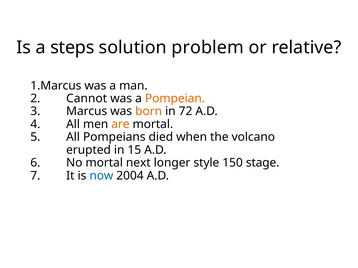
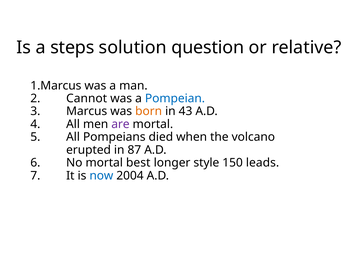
problem: problem -> question (208, 47)
Pompeian colour: orange -> blue (175, 99)
72: 72 -> 43 (186, 112)
are colour: orange -> purple (120, 124)
15: 15 -> 87 (134, 150)
next: next -> best (138, 163)
stage: stage -> leads (263, 163)
